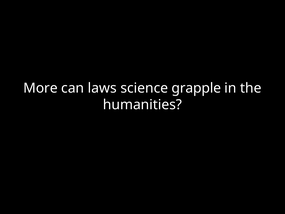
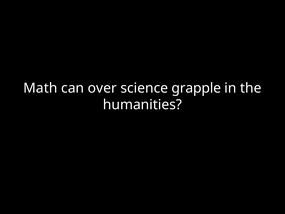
More: More -> Math (40, 88)
laws: laws -> over (102, 88)
